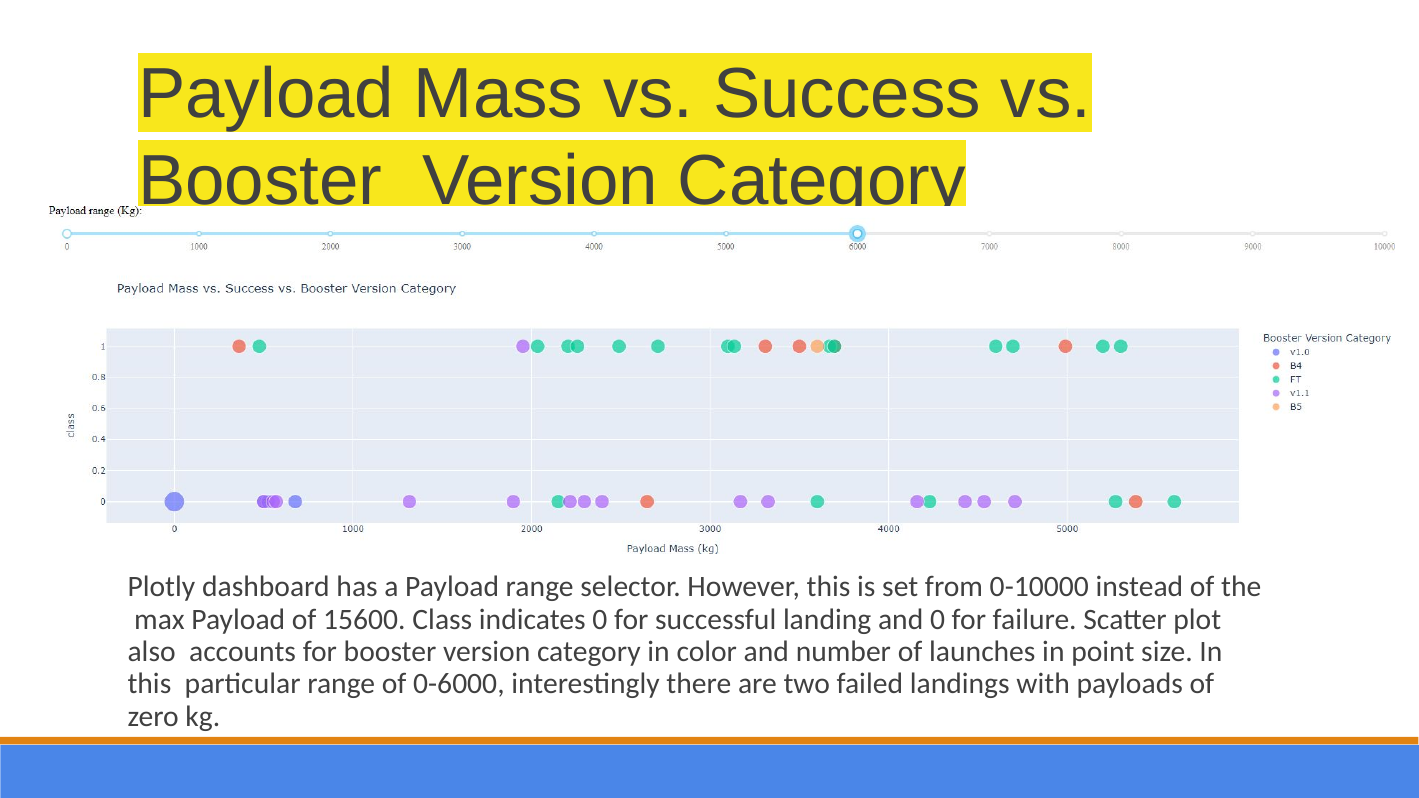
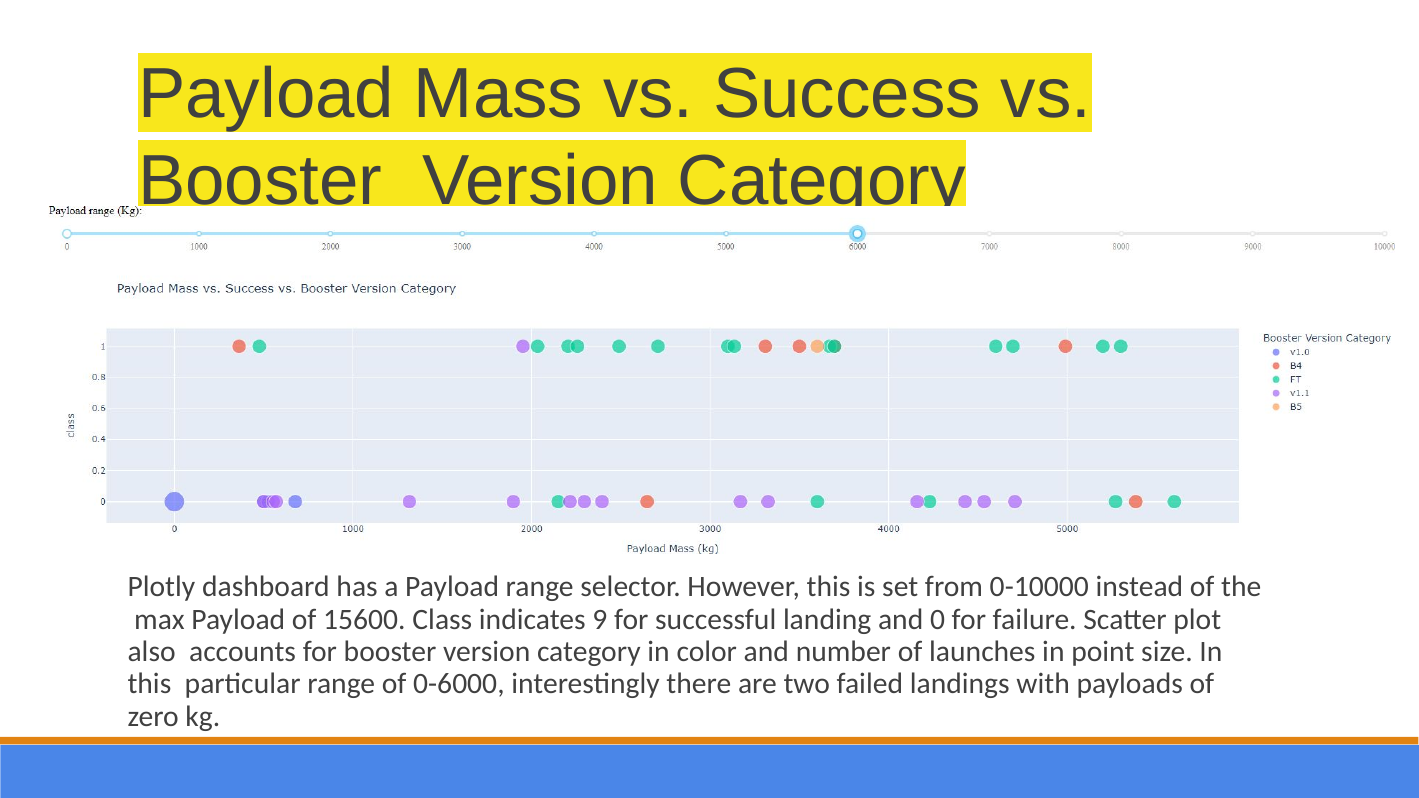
indicates 0: 0 -> 9 (600, 620)
